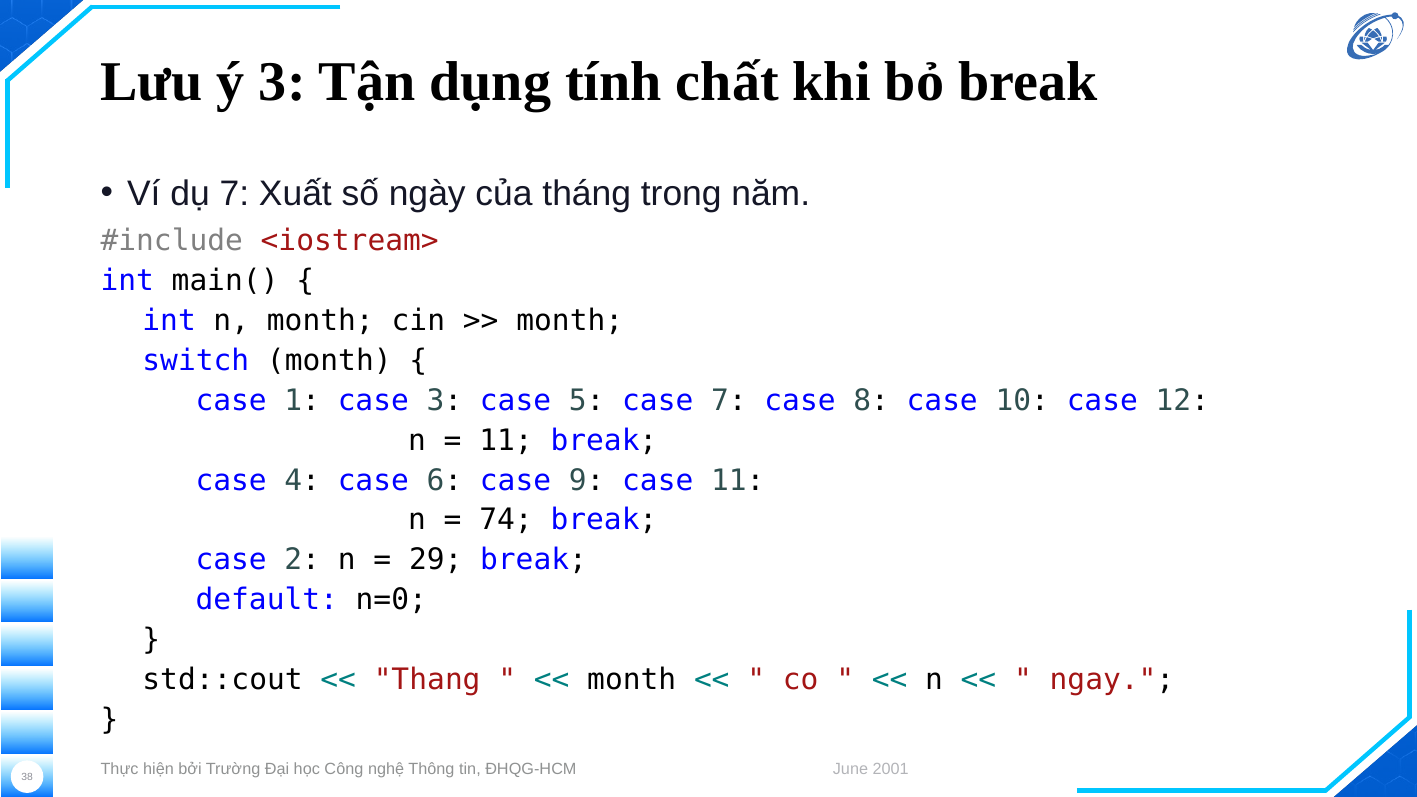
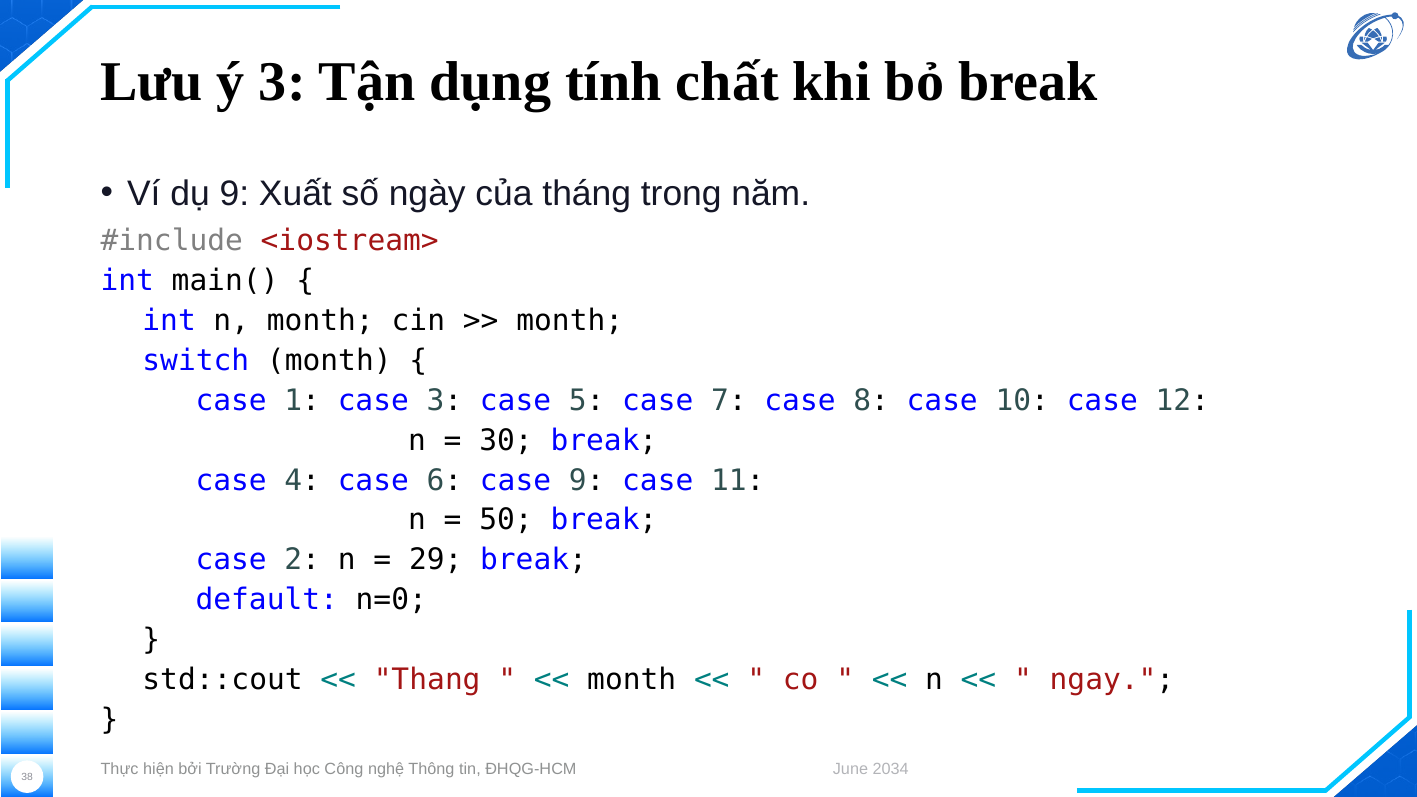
dụ 7: 7 -> 9 (234, 194)
11: 11 -> 30 (506, 440)
74: 74 -> 50 (506, 520)
2001: 2001 -> 2034 (891, 769)
